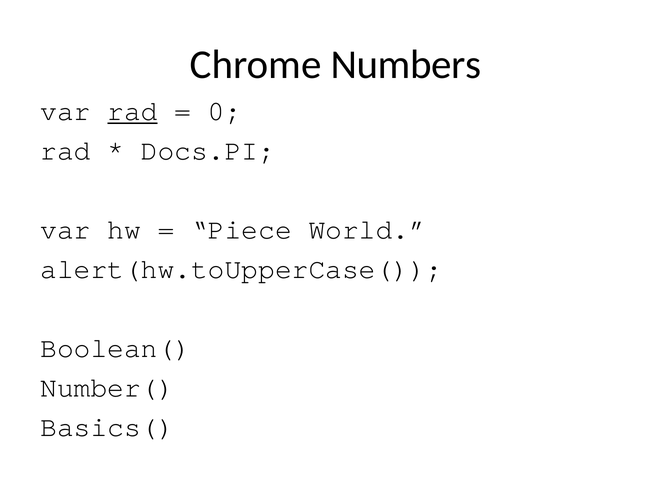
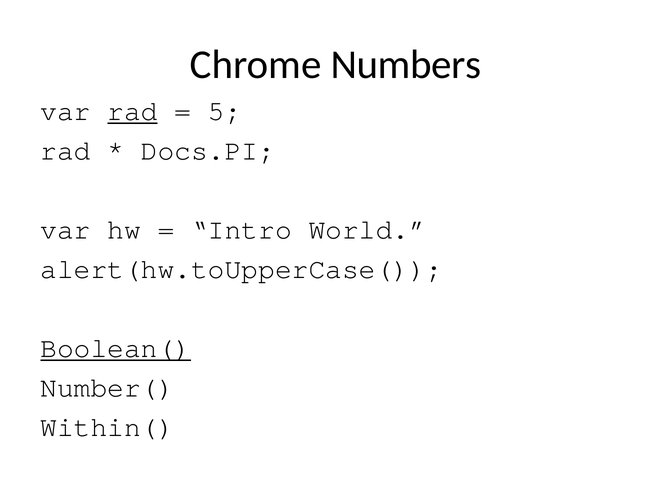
0: 0 -> 5 (225, 111)
Piece: Piece -> Intro (241, 230)
Boolean( underline: none -> present (116, 348)
Basics(: Basics( -> Within( (107, 427)
